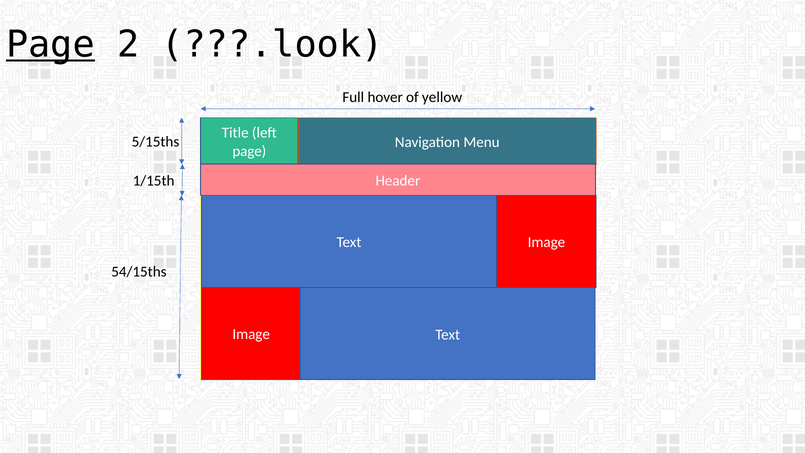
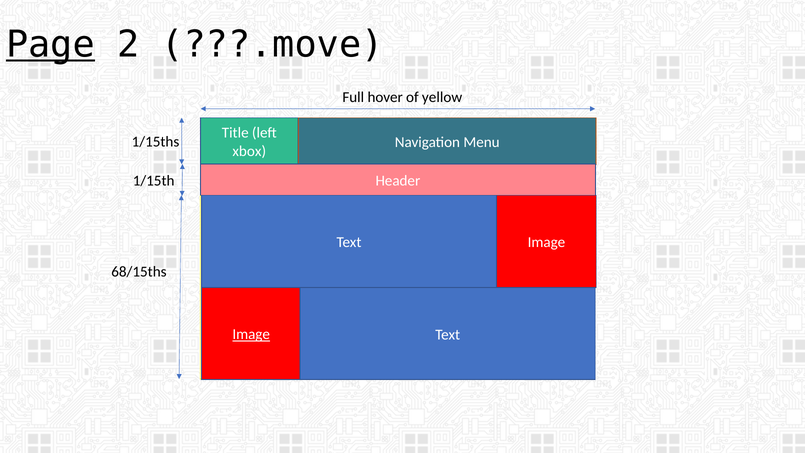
???.look: ???.look -> ???.move (272, 45)
5/15ths: 5/15ths -> 1/15ths (155, 142)
page: page -> xbox (249, 151)
54/15ths: 54/15ths -> 68/15ths (139, 272)
Image underline: none -> present (251, 334)
